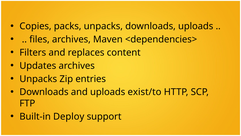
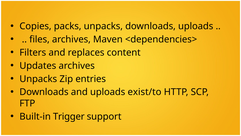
Deploy: Deploy -> Trigger (69, 116)
